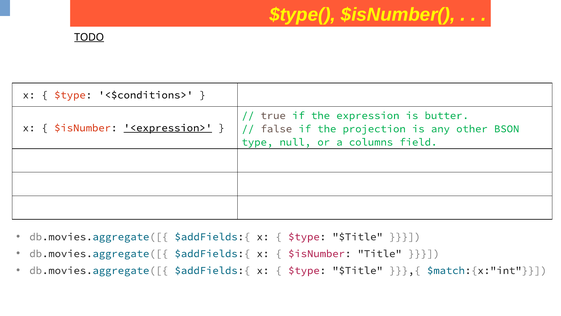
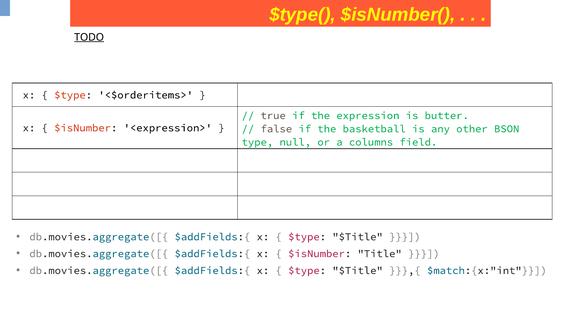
<$conditions>: <$conditions> -> <$orderitems> (146, 95)
<expression> underline: present -> none (168, 128)
projection: projection -> basketball (374, 129)
